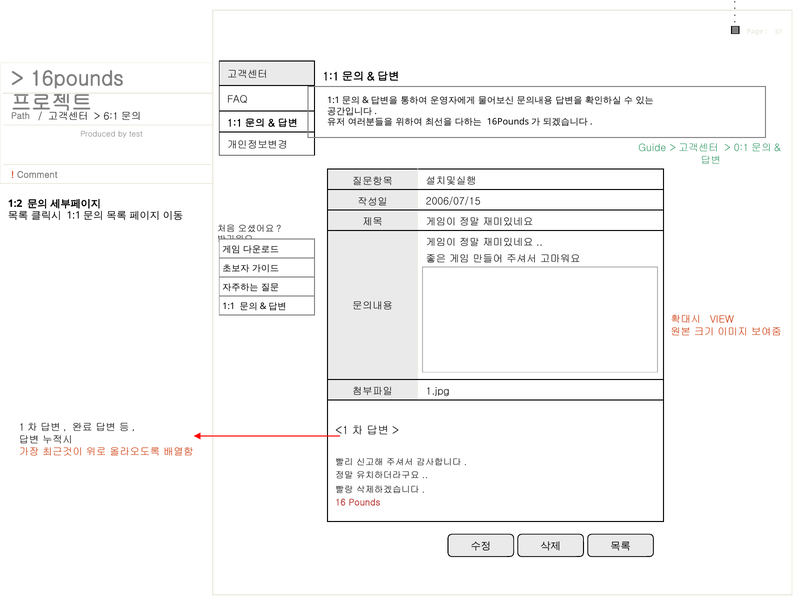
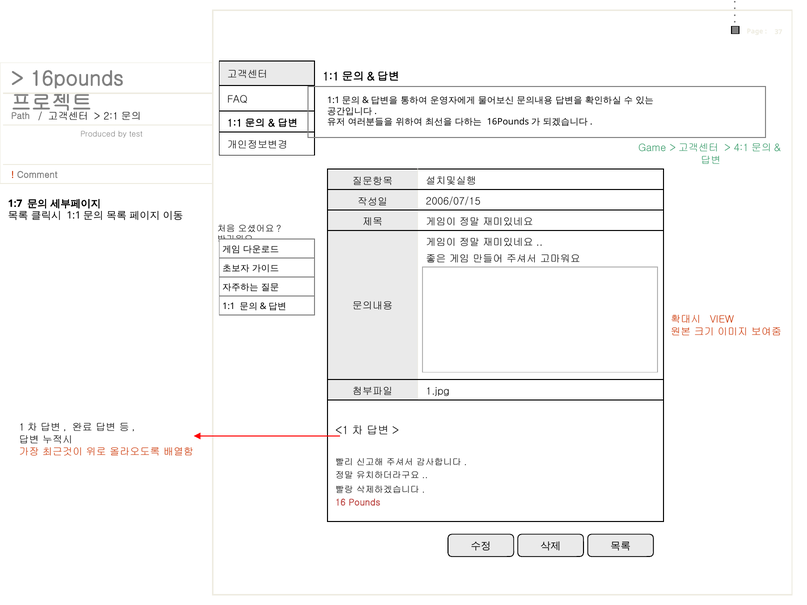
6:1: 6:1 -> 2:1 (111, 116)
Guide: Guide -> Game (652, 148)
0:1: 0:1 -> 4:1 (741, 148)
1:2: 1:2 -> 1:7 (15, 204)
